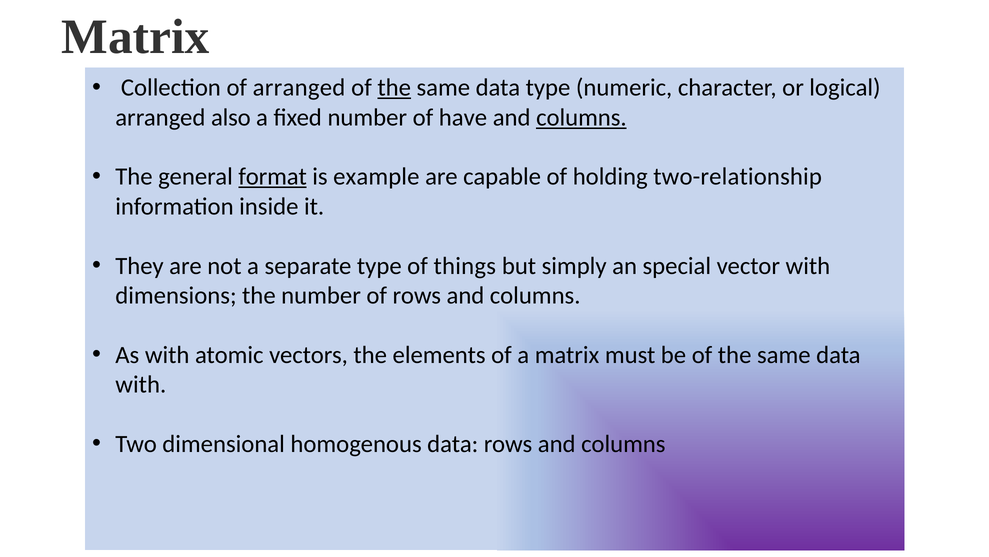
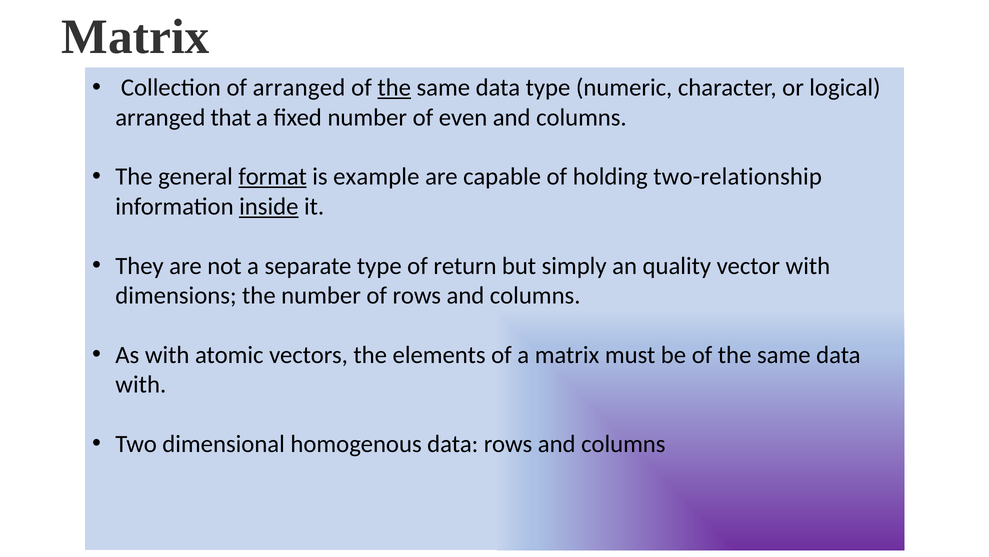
also: also -> that (231, 117)
have: have -> even (463, 117)
columns underline: present -> none (581, 117)
inside underline: none -> present (269, 206)
things: things -> return (465, 266)
special: special -> quality (677, 266)
